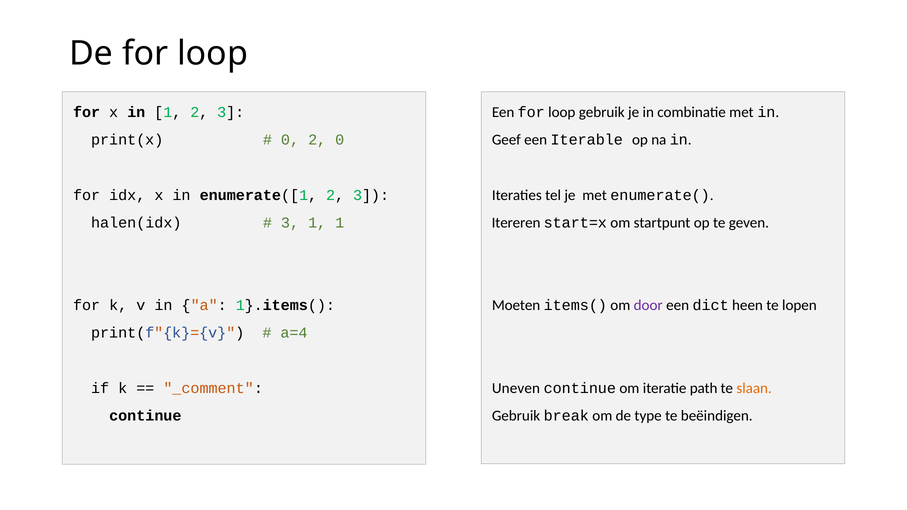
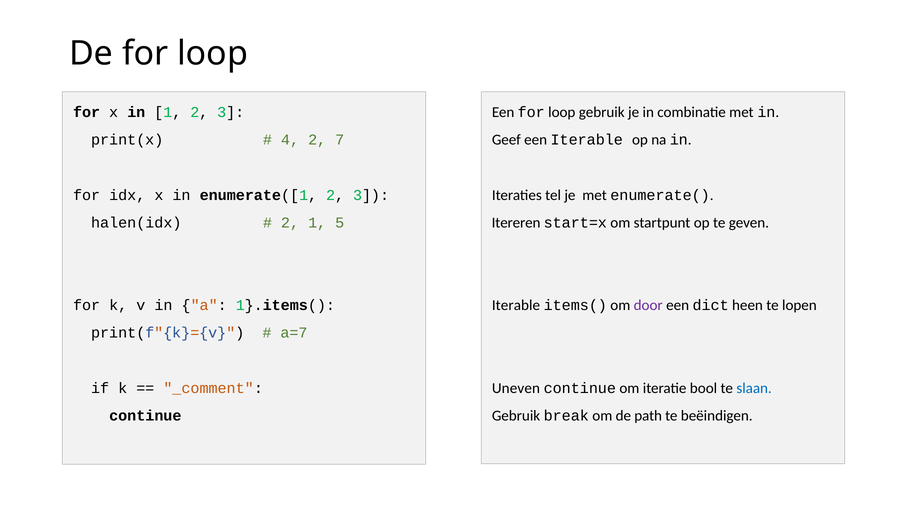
0: 0 -> 4 (290, 140)
2 0: 0 -> 7 (340, 140)
3: 3 -> 2 (290, 223)
1 1: 1 -> 5 (340, 223)
Moeten: Moeten -> Iterable (516, 306)
a=4: a=4 -> a=7 (294, 333)
path: path -> bool (704, 388)
slaan colour: orange -> blue (754, 388)
type: type -> path (648, 416)
